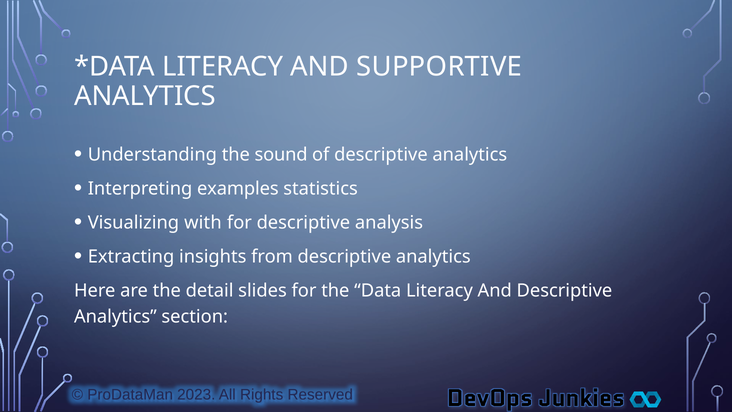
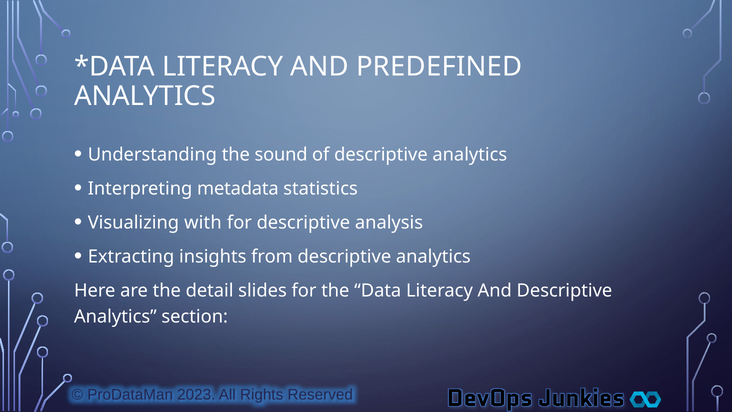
SUPPORTIVE: SUPPORTIVE -> PREDEFINED (439, 67)
examples: examples -> metadata (238, 188)
